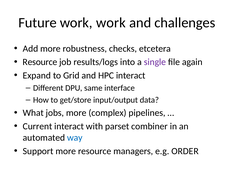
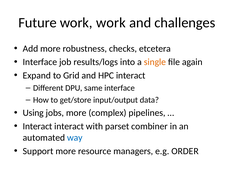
Resource: Resource -> Interface (40, 62)
single colour: purple -> orange (155, 62)
What: What -> Using (33, 113)
Current: Current -> Interact (38, 126)
